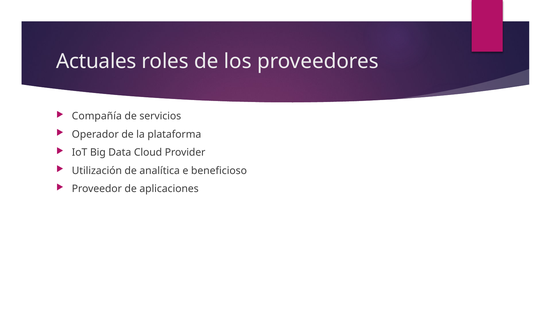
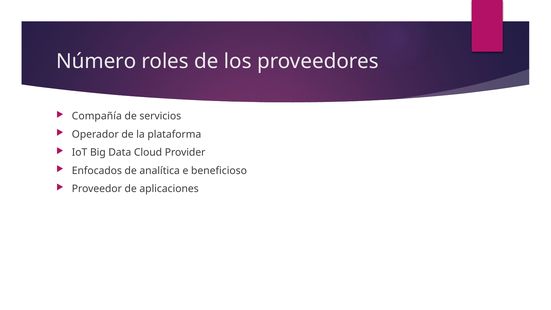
Actuales: Actuales -> Número (96, 61)
Utilización: Utilización -> Enfocados (97, 171)
